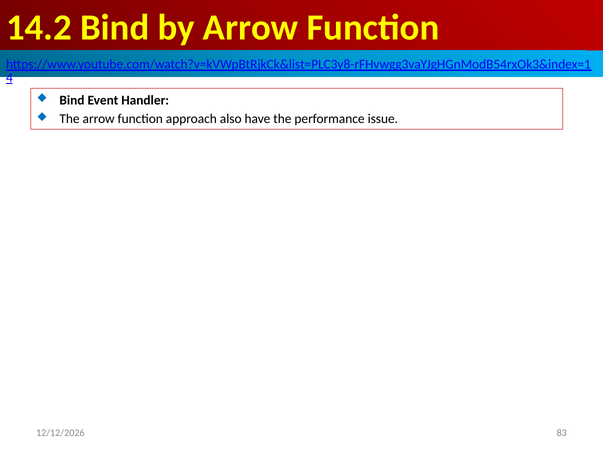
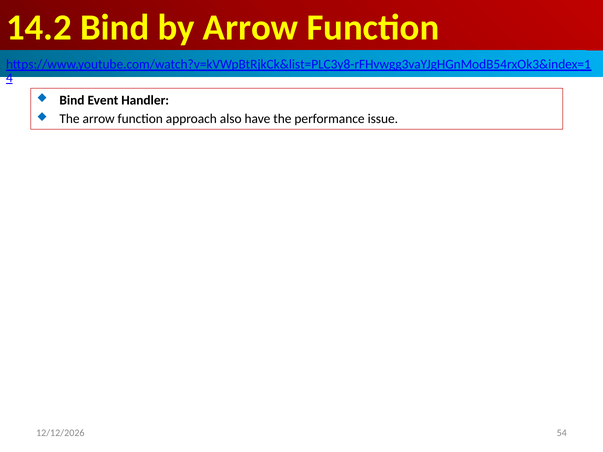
83: 83 -> 54 (562, 433)
